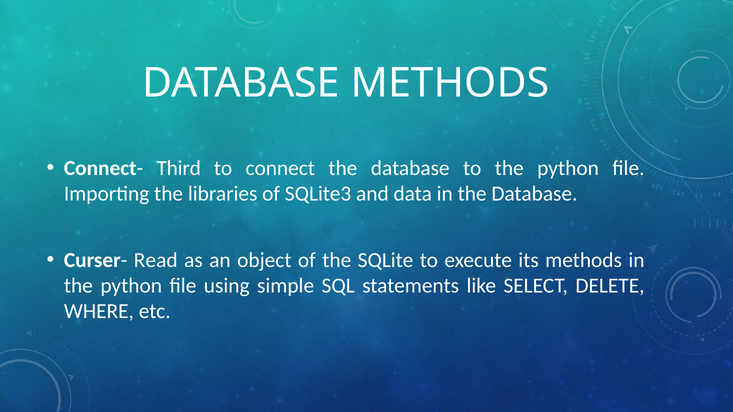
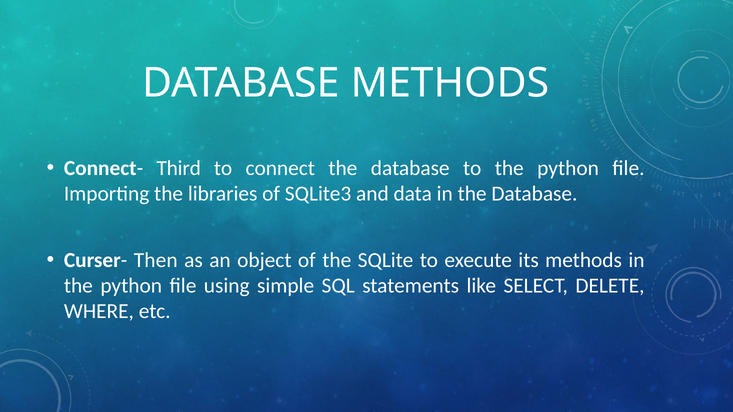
Read: Read -> Then (156, 260)
